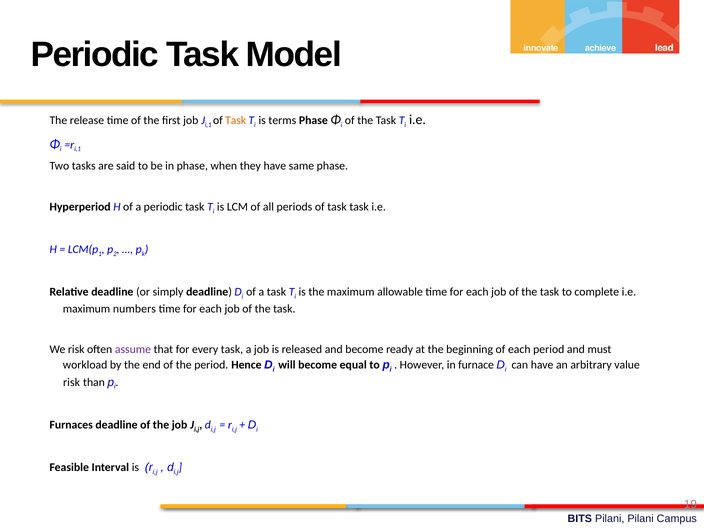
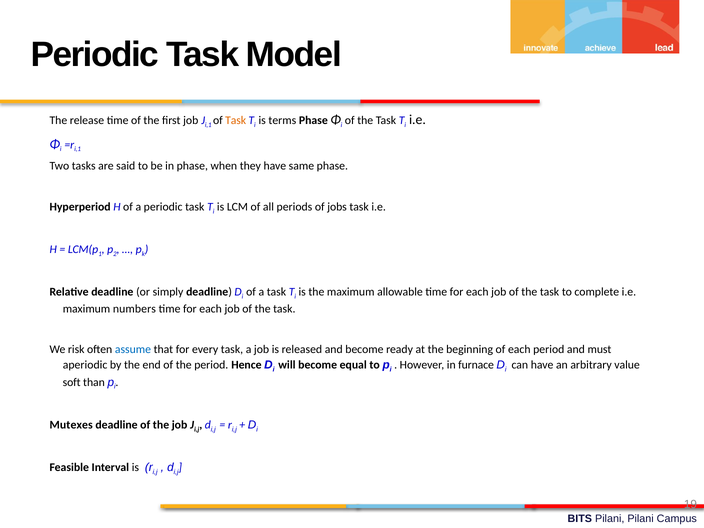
periods of task: task -> jobs (337, 207)
assume colour: purple -> blue (133, 350)
workload: workload -> aperiodic (85, 365)
risk: risk -> soft (72, 382)
Furnaces: Furnaces -> Mutexes (71, 425)
